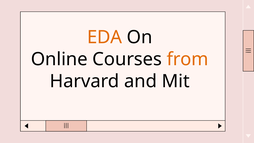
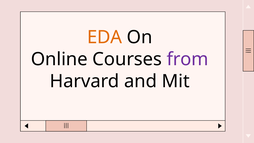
from colour: orange -> purple (188, 59)
